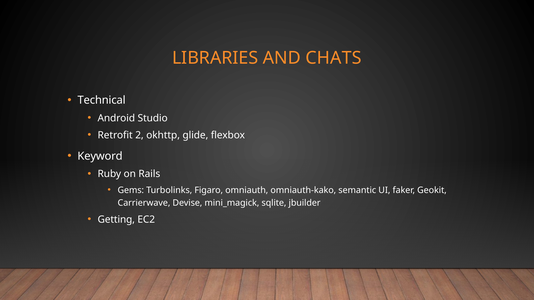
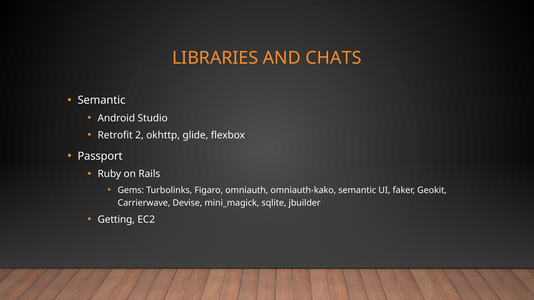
Technical: Technical -> Semantic (102, 100)
Keyword: Keyword -> Passport (100, 156)
